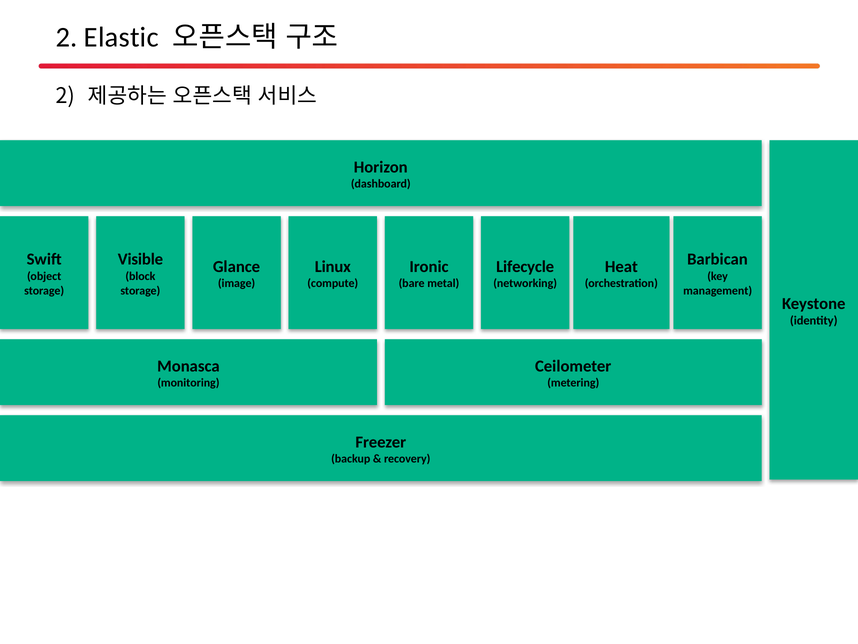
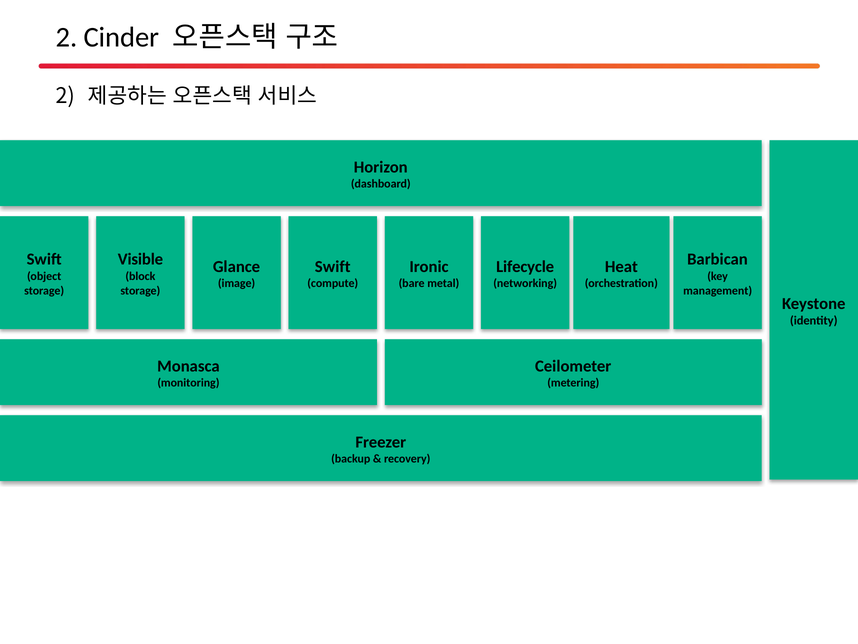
Elastic: Elastic -> Cinder (121, 38)
Linux: Linux -> Swift (333, 266)
